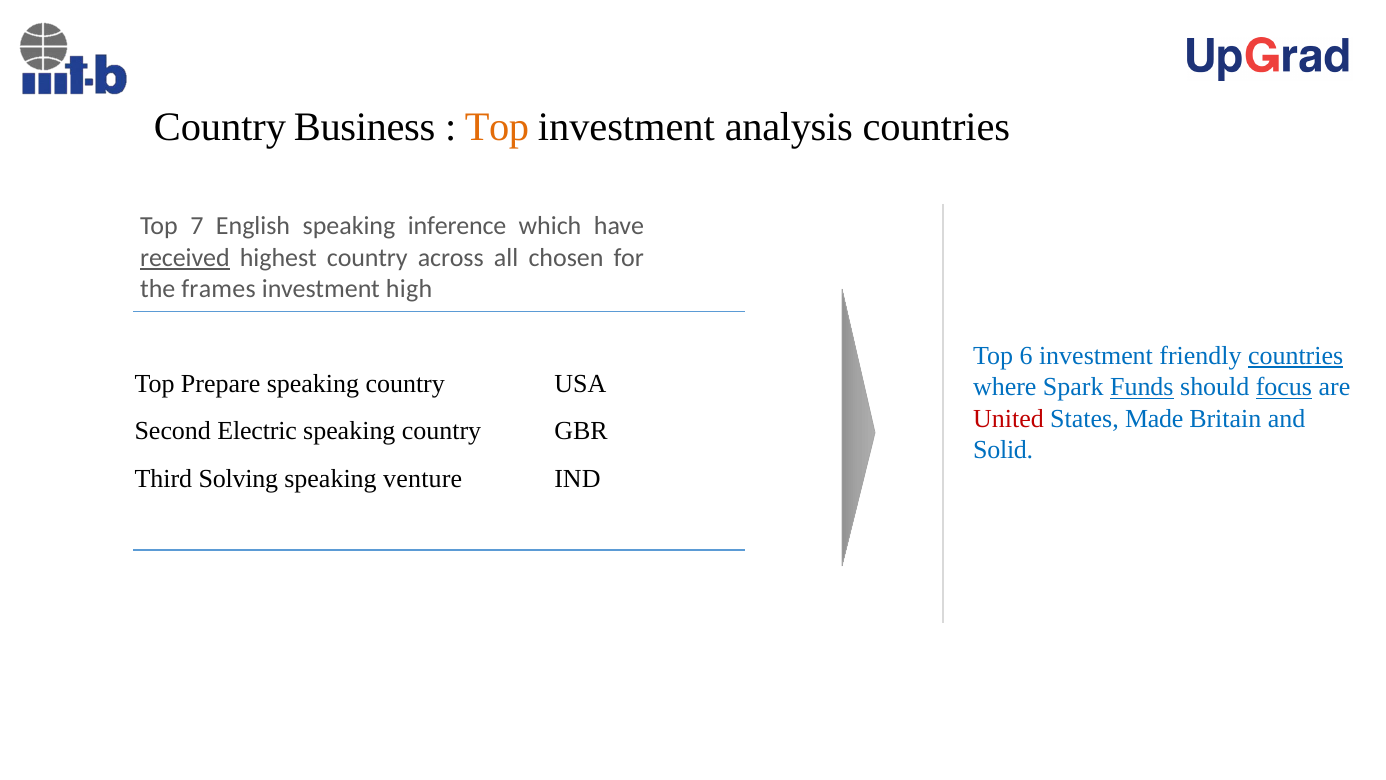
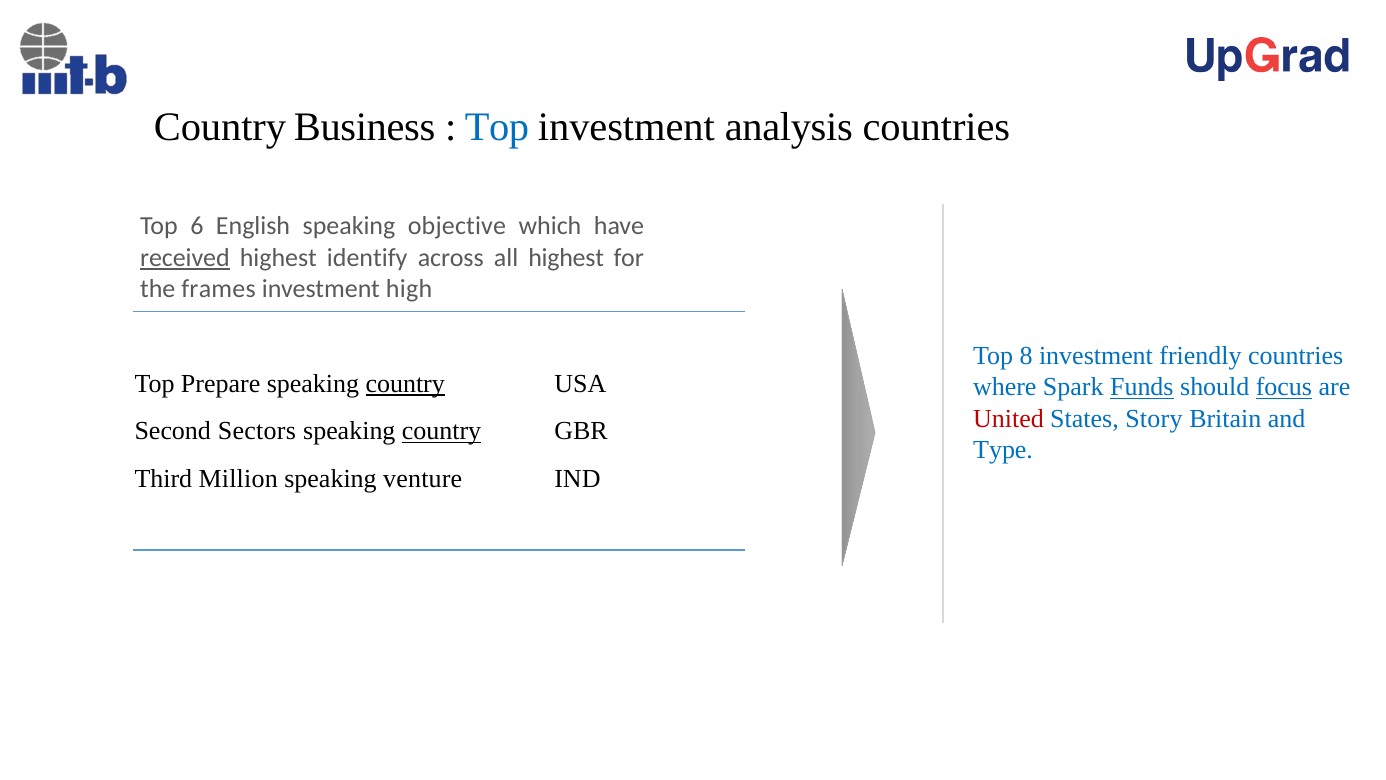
Top colour: orange -> blue (497, 127)
7: 7 -> 6 (197, 226)
inference: inference -> objective (457, 226)
highest country: country -> identify (367, 257)
all chosen: chosen -> highest (566, 257)
6: 6 -> 8 (1026, 356)
countries underline: present -> none (1296, 356)
country underline: none -> present (405, 383)
Made: Made -> Story (1154, 418)
Electric: Electric -> Sectors (257, 431)
country underline: none -> present (442, 431)
Solid: Solid -> Type (1003, 449)
Solving: Solving -> Million (238, 479)
